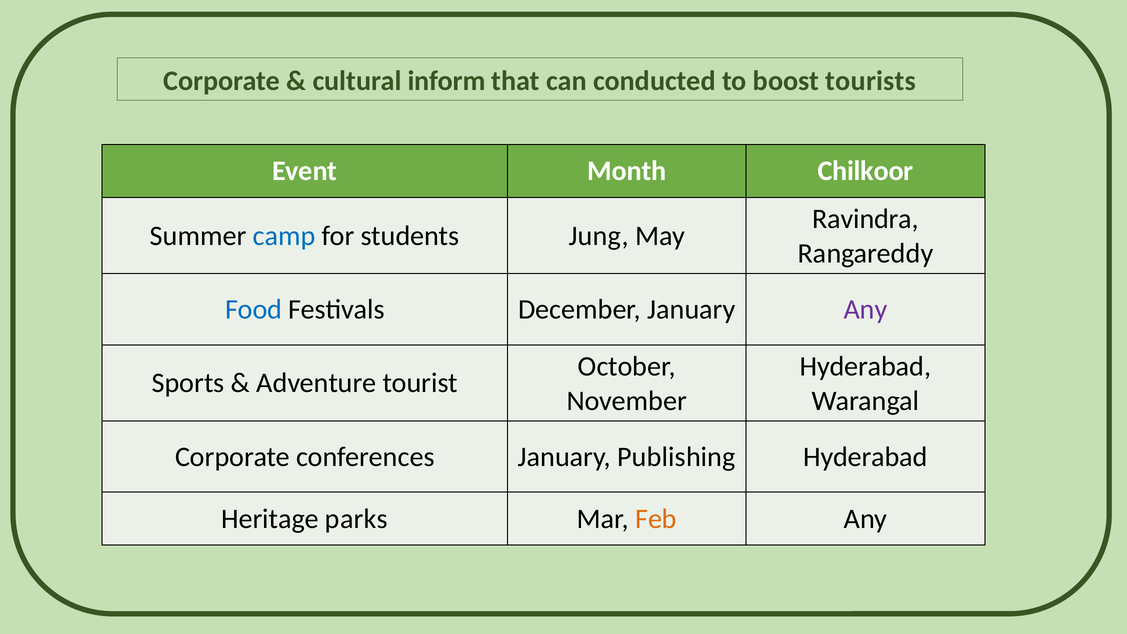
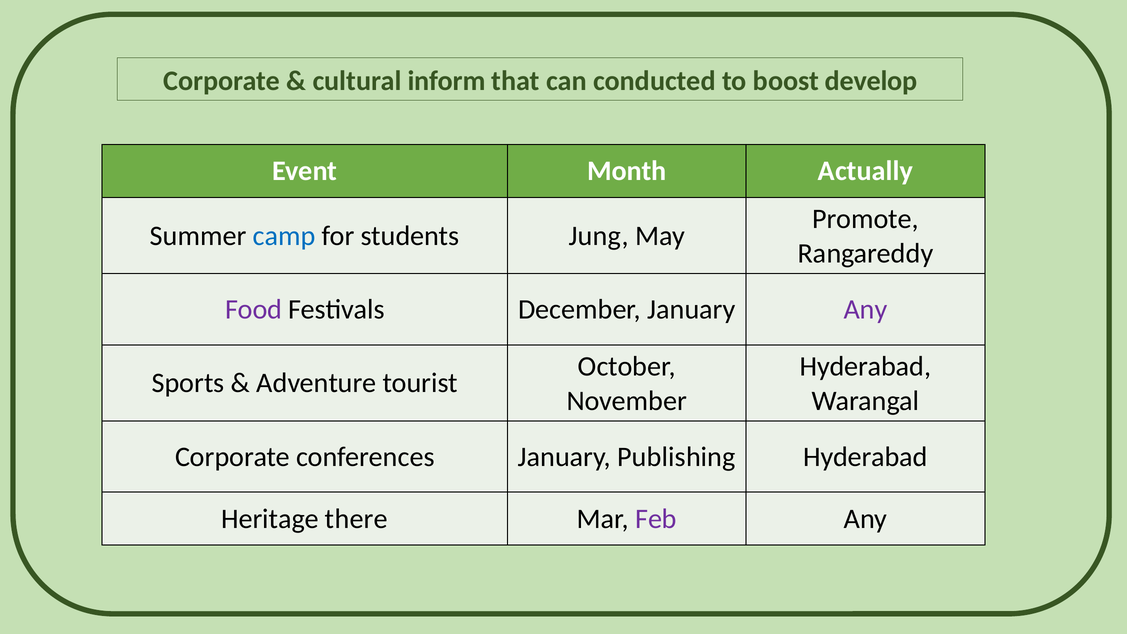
tourists: tourists -> develop (871, 81)
Chilkoor: Chilkoor -> Actually (865, 171)
Ravindra: Ravindra -> Promote (866, 219)
Food colour: blue -> purple (254, 309)
parks: parks -> there (356, 519)
Feb colour: orange -> purple (656, 519)
